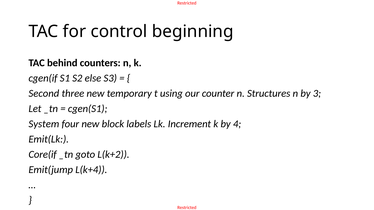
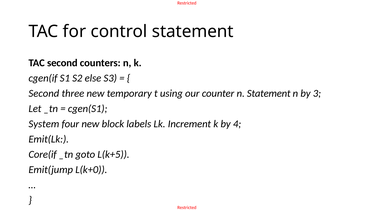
control beginning: beginning -> statement (193, 31)
TAC behind: behind -> second (62, 63)
n Structures: Structures -> Statement (269, 94)
L(k+2: L(k+2 -> L(k+5 (113, 155)
L(k+4: L(k+4 -> L(k+0 (91, 170)
